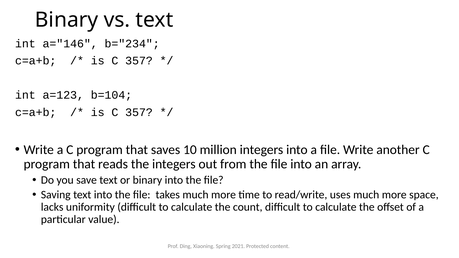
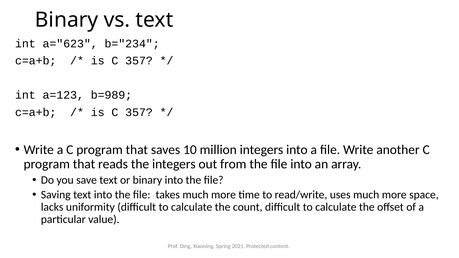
a="146: a="146 -> a="623 (70, 44)
b=104: b=104 -> b=989 (111, 95)
